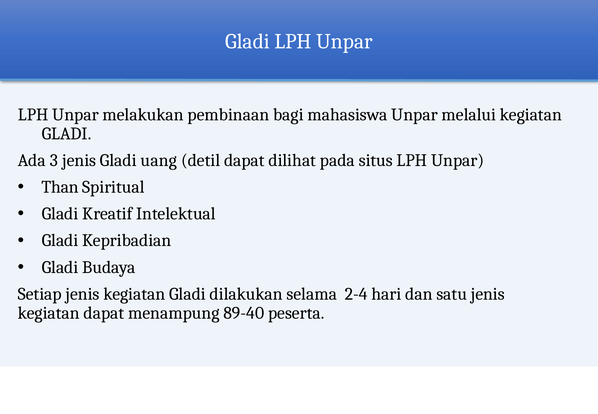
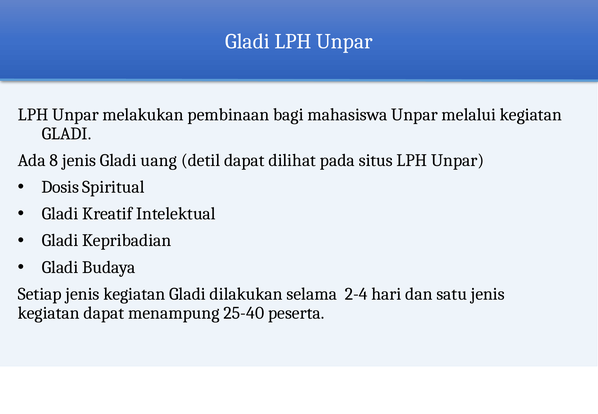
3: 3 -> 8 (54, 160)
Than: Than -> Dosis (60, 187)
89-40: 89-40 -> 25-40 (244, 313)
